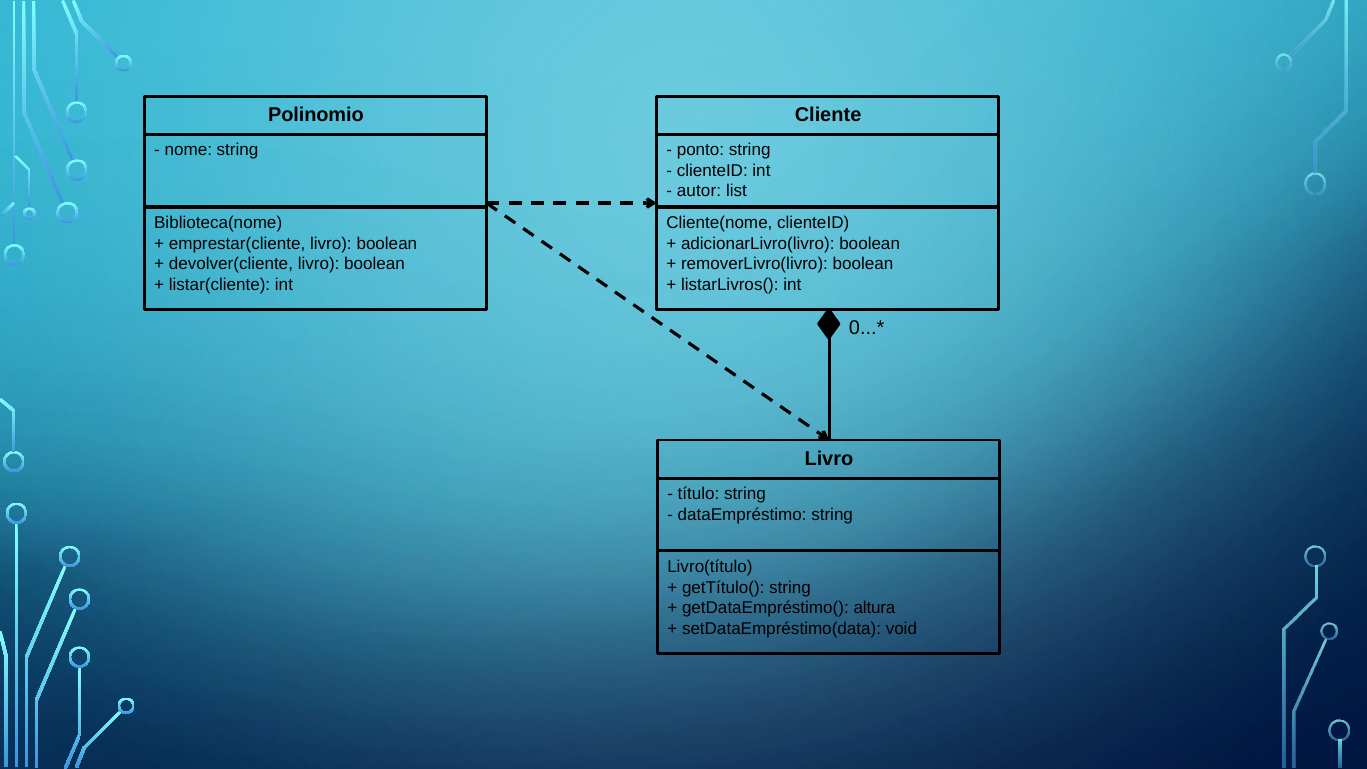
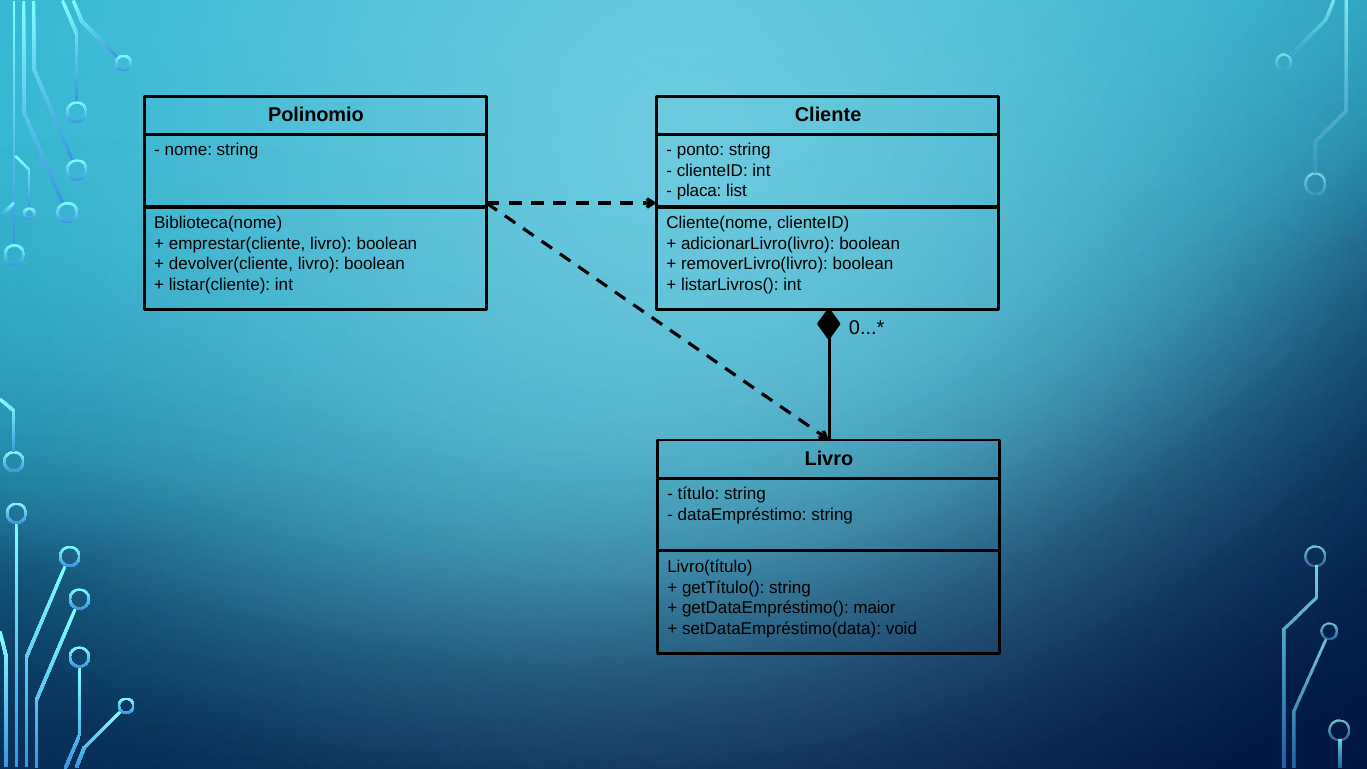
autor: autor -> placa (699, 191)
altura: altura -> maior (874, 608)
